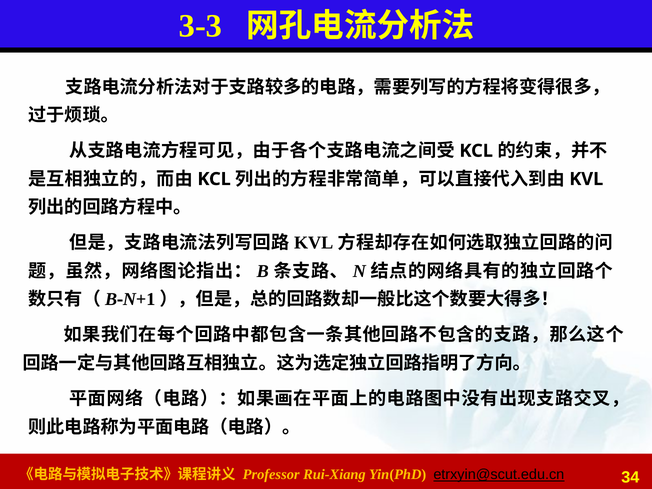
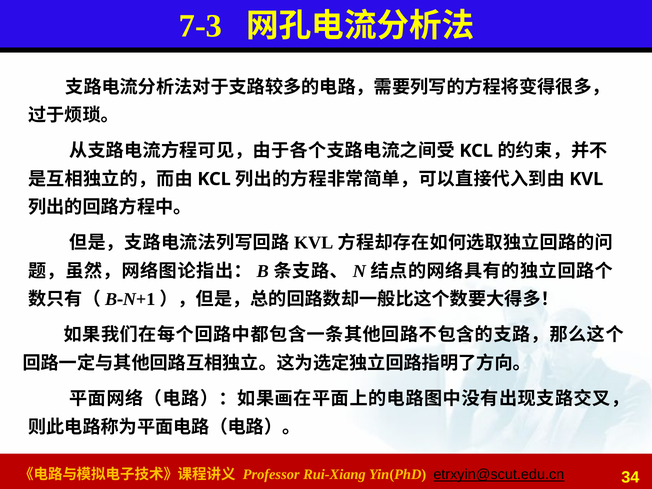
3-3: 3-3 -> 7-3 (201, 26)
